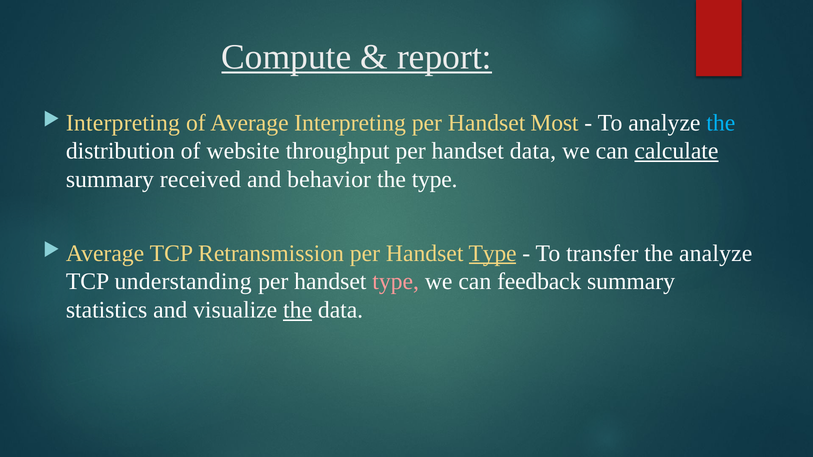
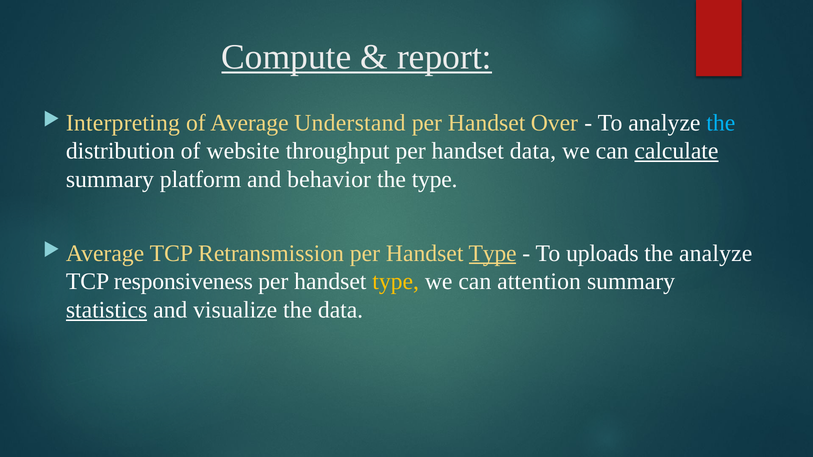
Average Interpreting: Interpreting -> Understand (350, 123)
Most: Most -> Over (554, 123)
received: received -> platform (201, 180)
transfer: transfer -> uploads (602, 253)
understanding: understanding -> responsiveness (183, 282)
type colour: pink -> yellow (396, 282)
feedback: feedback -> attention (539, 282)
statistics underline: none -> present (107, 310)
the underline: present -> none (298, 310)
